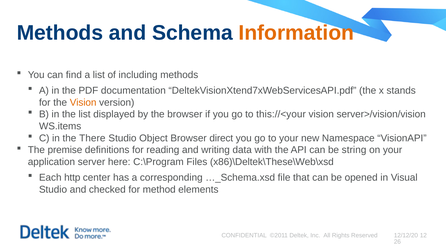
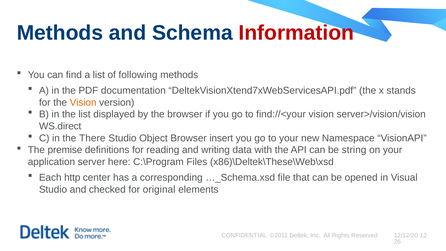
Information colour: orange -> red (296, 33)
including: including -> following (138, 75)
this://<your: this://<your -> find://<your (281, 114)
WS.items: WS.items -> WS.direct (60, 126)
direct: direct -> insert (221, 138)
method: method -> original (159, 189)
